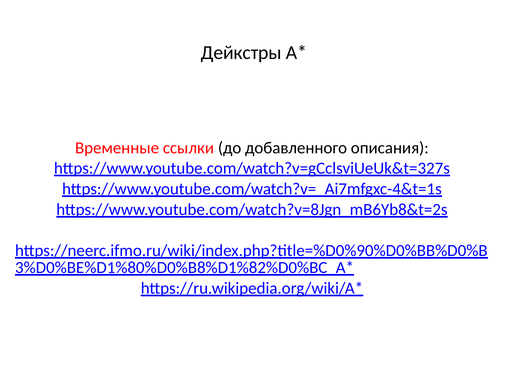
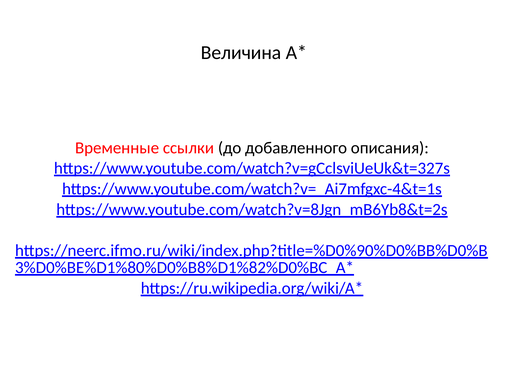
Дейкстры: Дейкстры -> Величина (241, 53)
